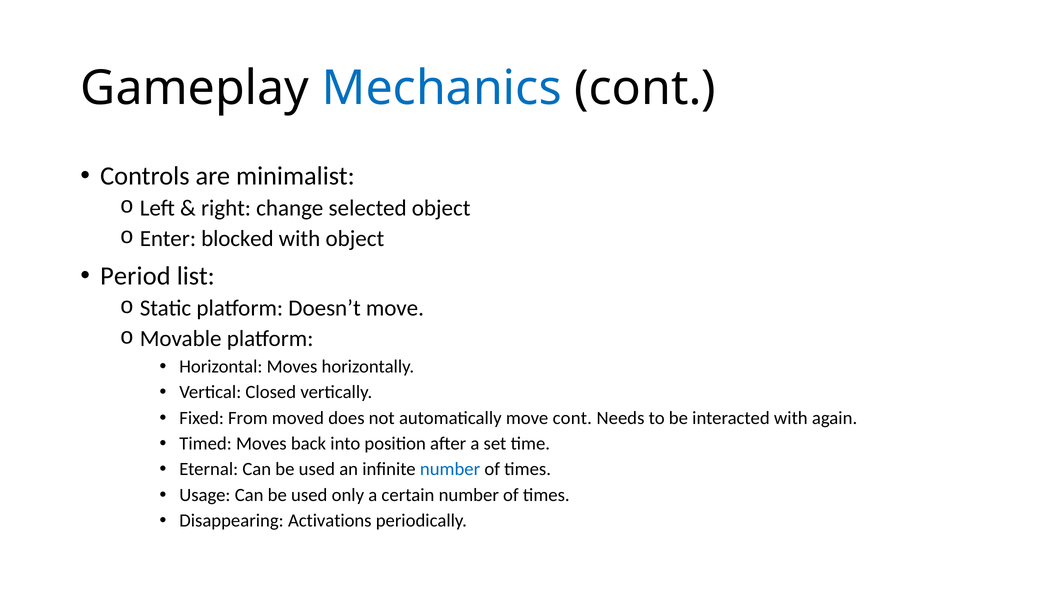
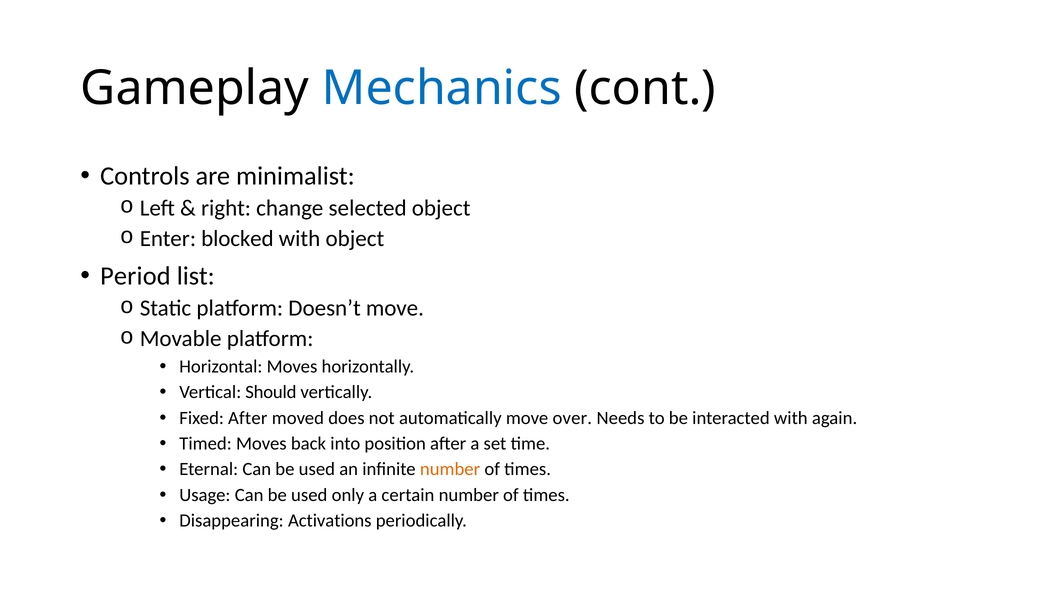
Closed: Closed -> Should (271, 393)
Fixed From: From -> After (248, 418)
move cont: cont -> over (572, 418)
number colour: blue -> orange (450, 470)
